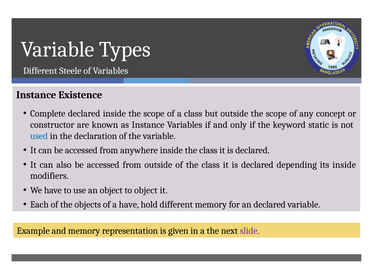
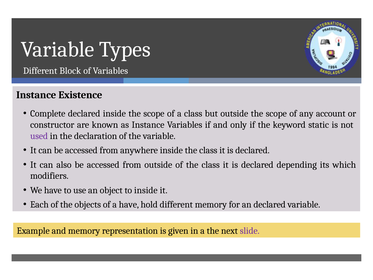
Steele: Steele -> Block (70, 71)
concept: concept -> account (331, 114)
used colour: blue -> purple (39, 136)
its inside: inside -> which (344, 165)
to object: object -> inside (146, 190)
